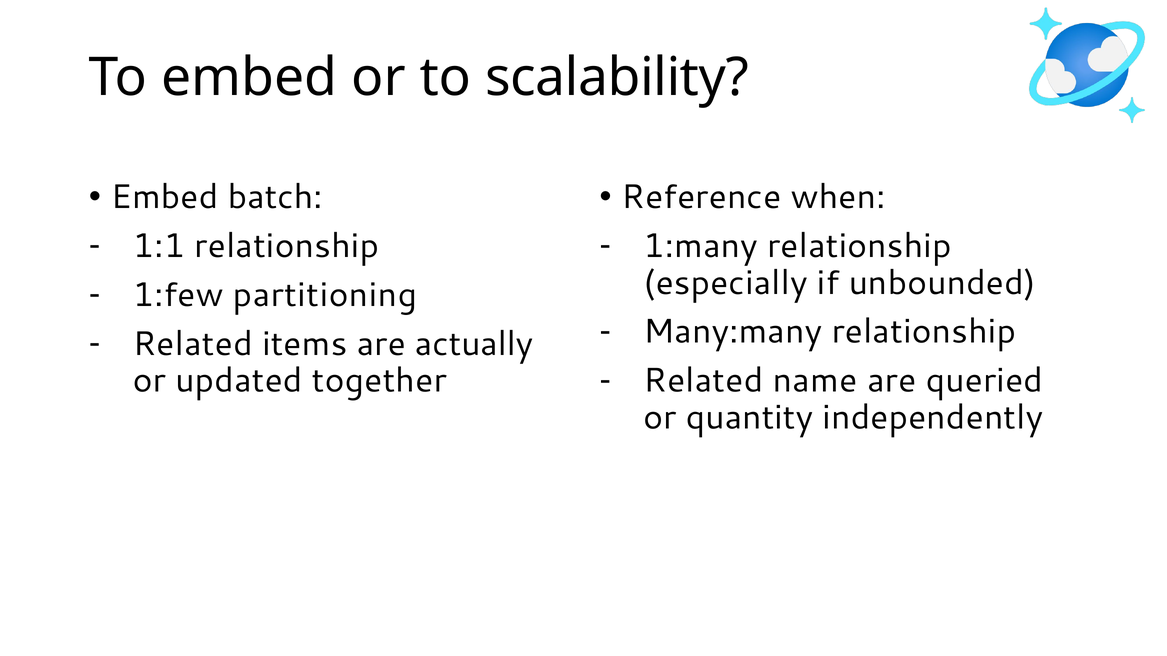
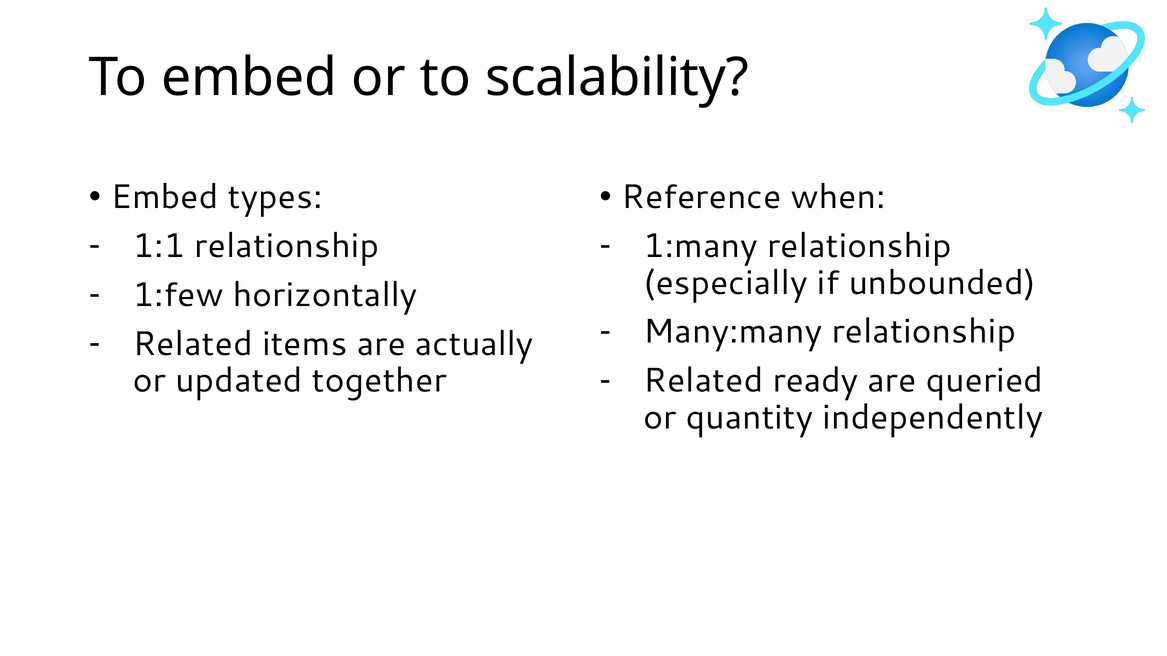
batch: batch -> types (275, 197)
partitioning: partitioning -> horizontally (325, 295)
name: name -> ready (815, 381)
